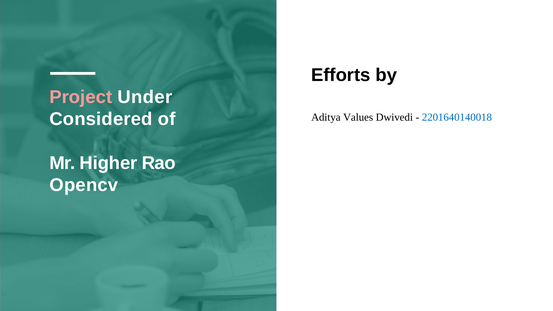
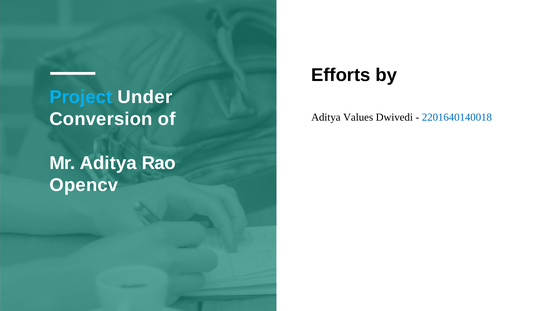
Project colour: pink -> light blue (81, 97)
Considered: Considered -> Conversion (101, 119)
Mr Higher: Higher -> Aditya (108, 163)
